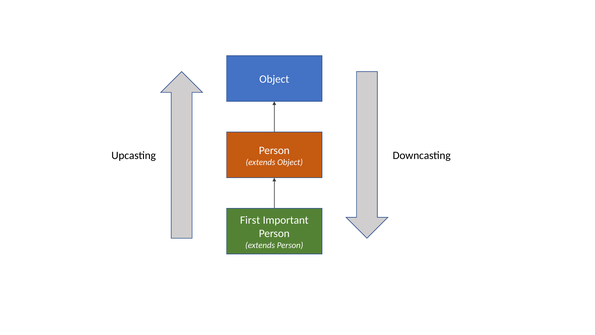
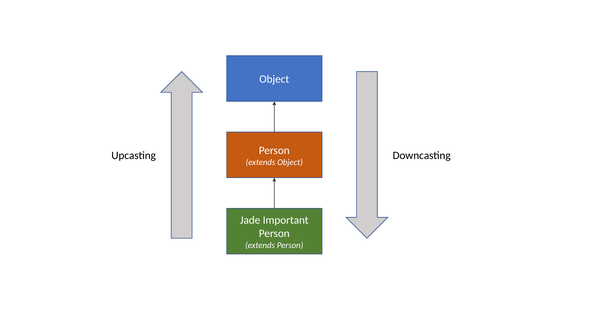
First: First -> Jade (250, 220)
